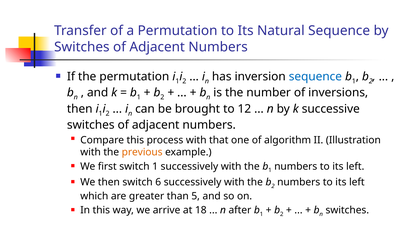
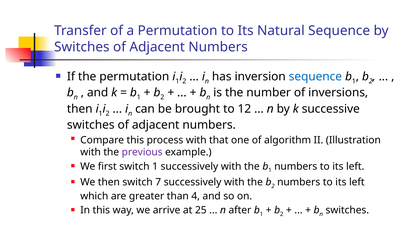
previous colour: orange -> purple (142, 152)
6: 6 -> 7 (158, 183)
5: 5 -> 4 (196, 196)
18: 18 -> 25 (201, 211)
